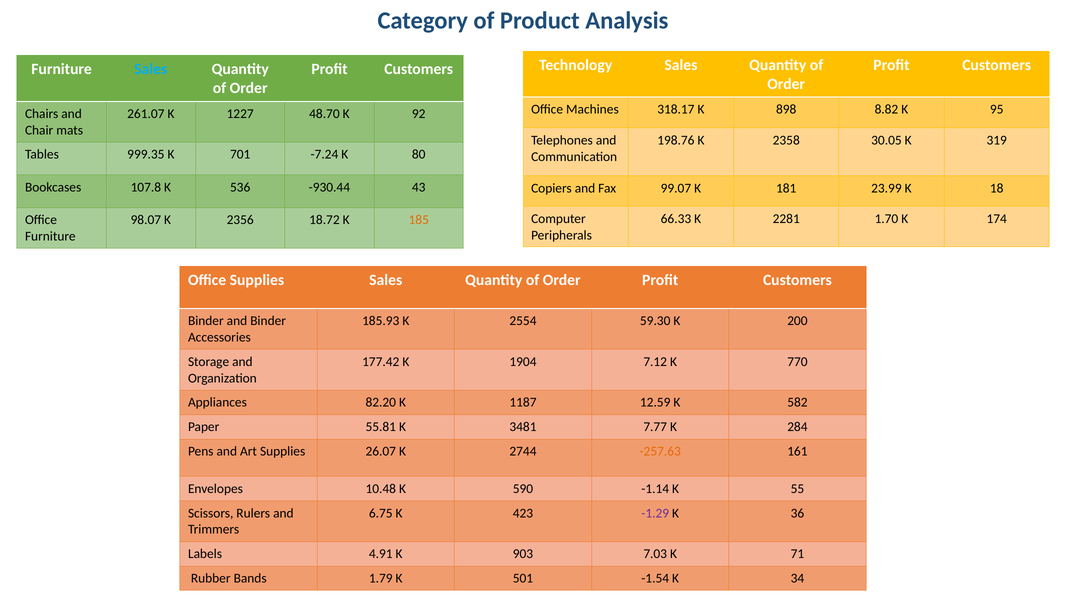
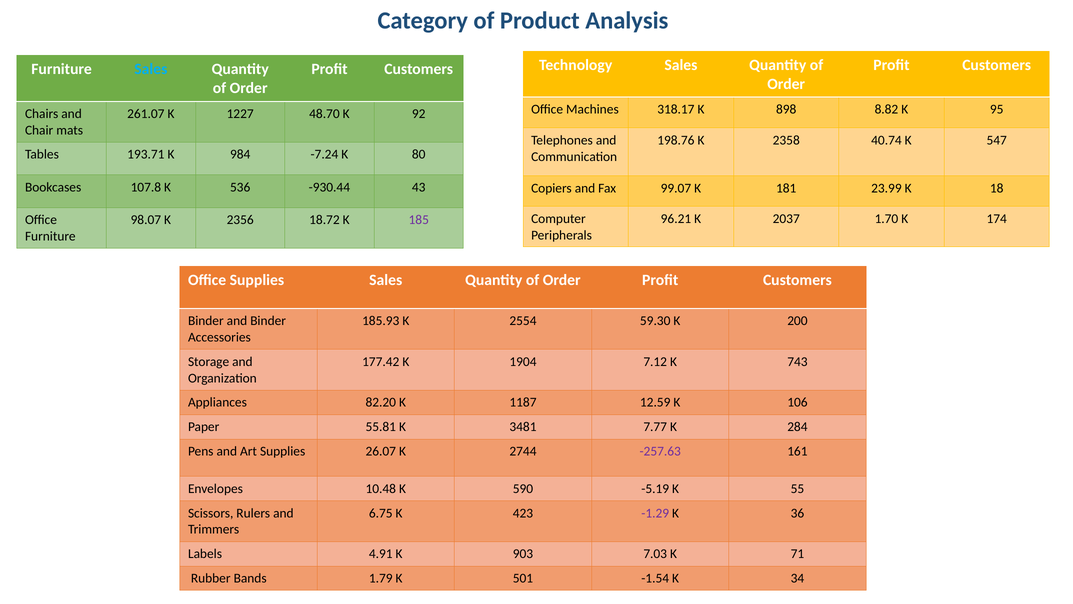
30.05: 30.05 -> 40.74 (886, 140)
319: 319 -> 547 (997, 140)
999.35: 999.35 -> 193.71 (146, 154)
701: 701 -> 984 (240, 154)
66.33: 66.33 -> 96.21 (676, 219)
2281: 2281 -> 2037 (786, 219)
185 colour: orange -> purple (419, 220)
770: 770 -> 743 (797, 361)
582: 582 -> 106 (797, 402)
-257.63 colour: orange -> purple (660, 451)
-1.14: -1.14 -> -5.19 (655, 488)
